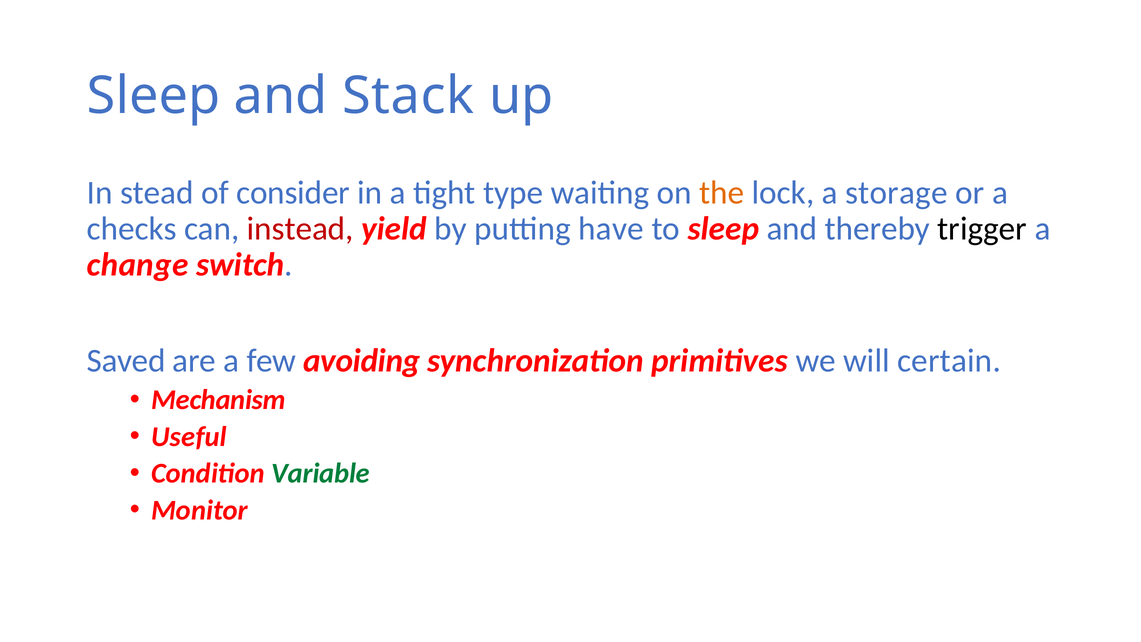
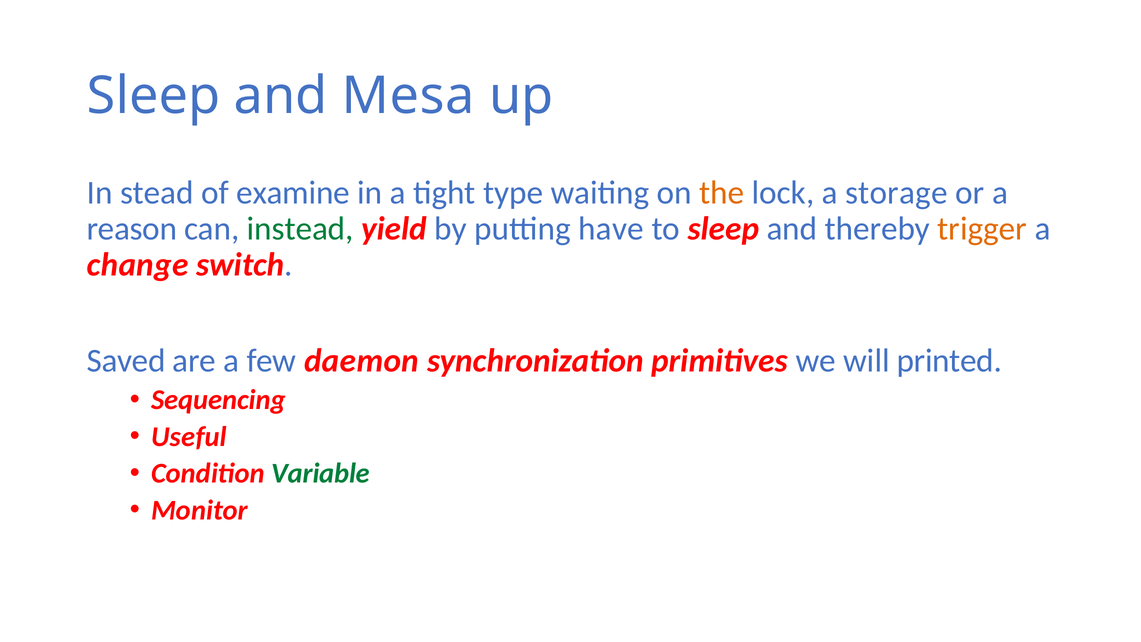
Stack: Stack -> Mesa (408, 96)
consider: consider -> examine (293, 193)
checks: checks -> reason (132, 229)
instead colour: red -> green (300, 229)
trigger colour: black -> orange (982, 229)
avoiding: avoiding -> daemon (362, 360)
certain: certain -> printed (949, 360)
Mechanism: Mechanism -> Sequencing (218, 400)
